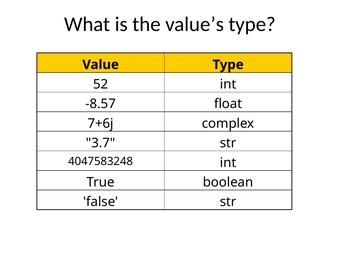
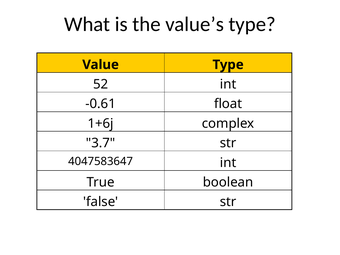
-8.57: -8.57 -> -0.61 (101, 104)
7+6j: 7+6j -> 1+6j (101, 123)
4047583248: 4047583248 -> 4047583647 (101, 161)
